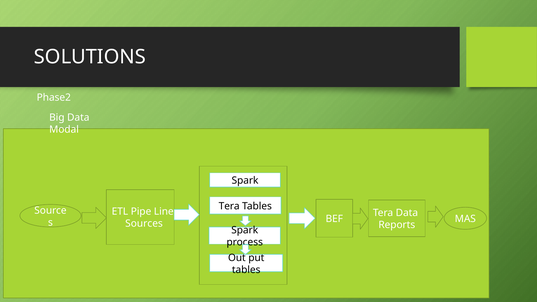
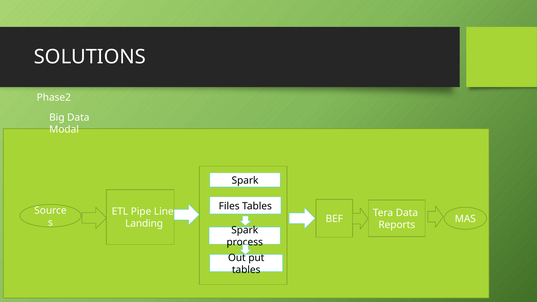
Tera: Tera -> Files (229, 206)
Sources: Sources -> Landing (144, 224)
